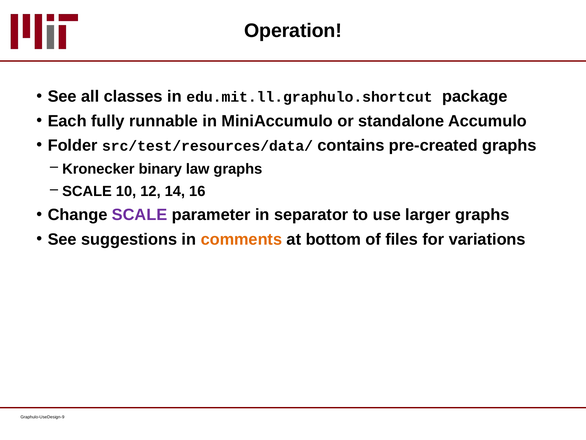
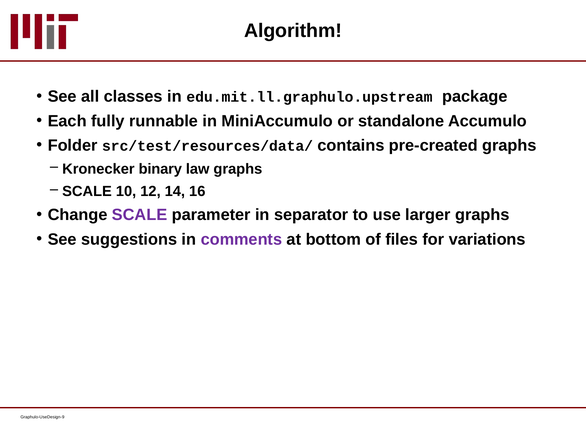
Operation: Operation -> Algorithm (293, 31)
edu.mit.ll.graphulo.shortcut: edu.mit.ll.graphulo.shortcut -> edu.mit.ll.graphulo.upstream (309, 97)
comments colour: orange -> purple (241, 239)
